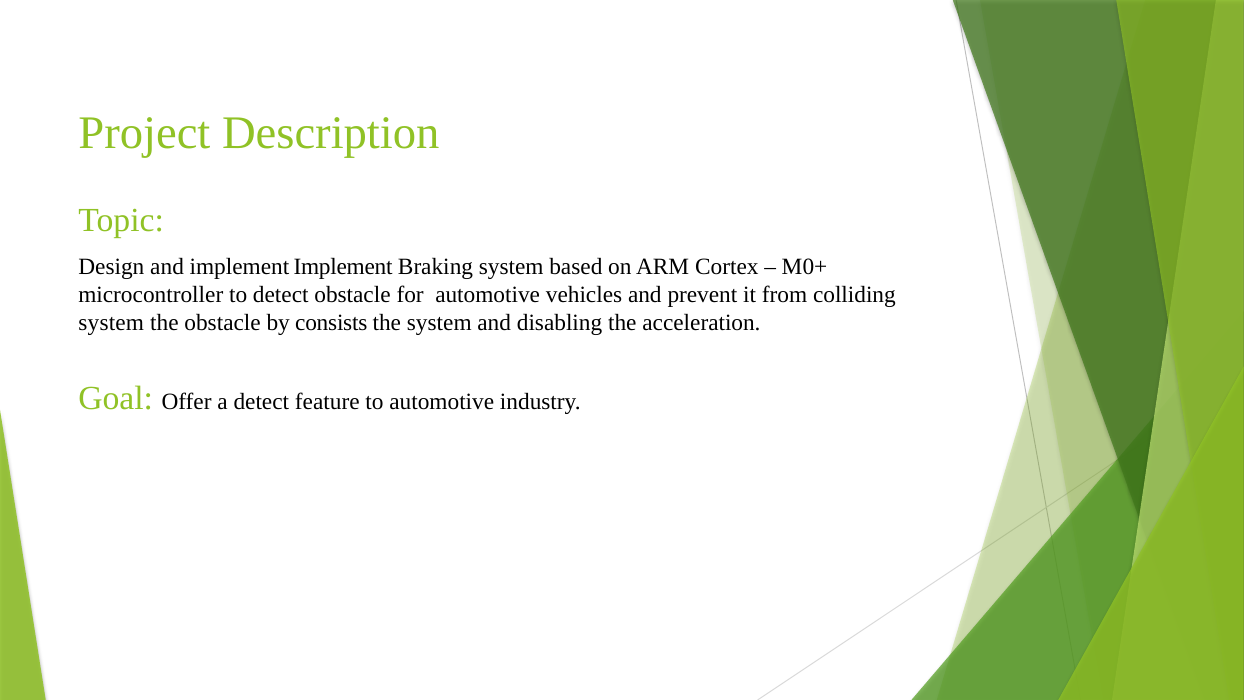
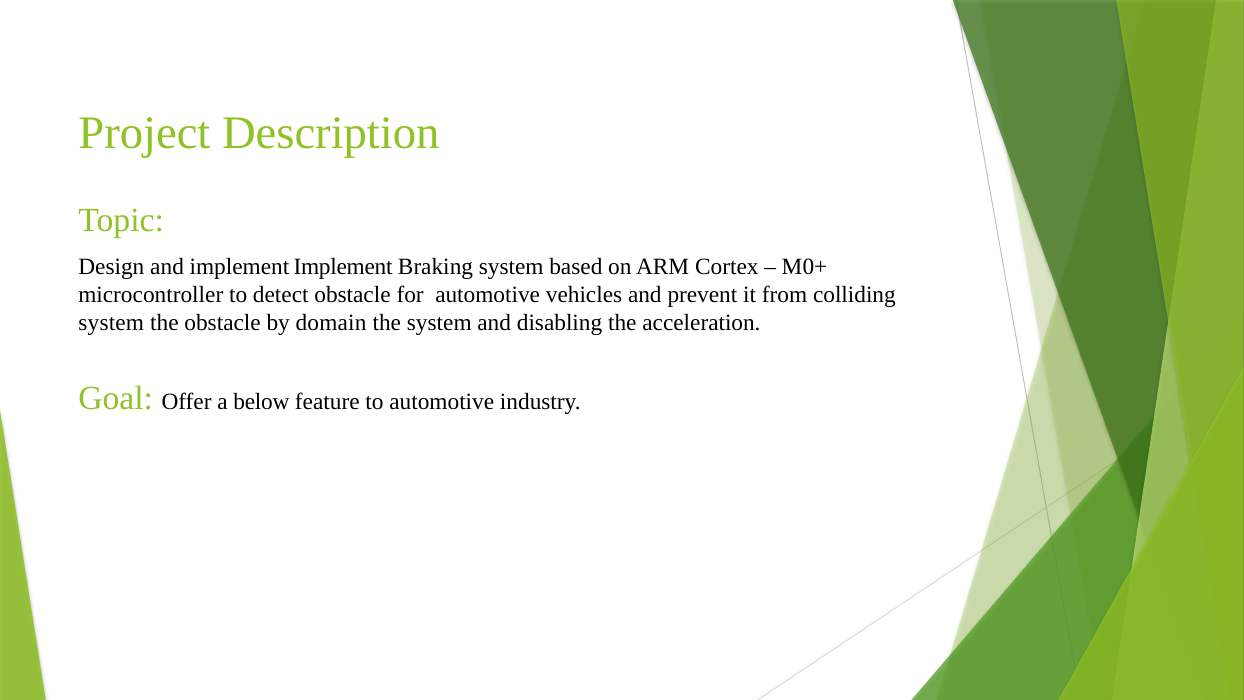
consists: consists -> domain (331, 323)
a detect: detect -> below (261, 402)
